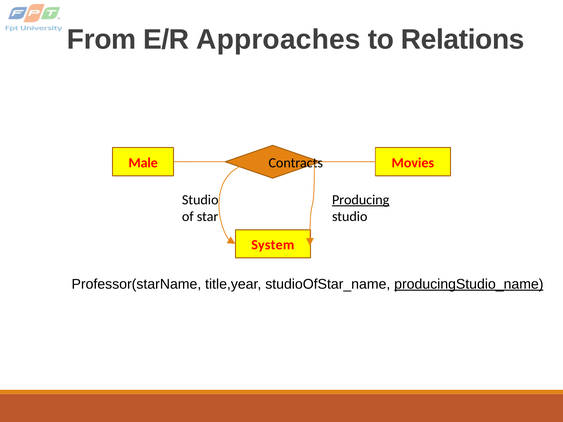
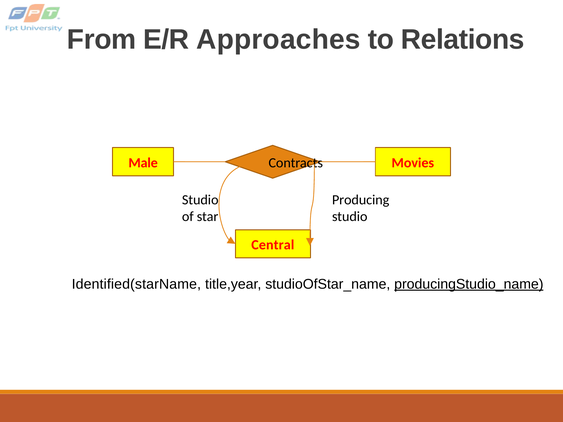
Producing underline: present -> none (361, 200)
System: System -> Central (273, 245)
Professor(starName: Professor(starName -> Identified(starName (136, 284)
